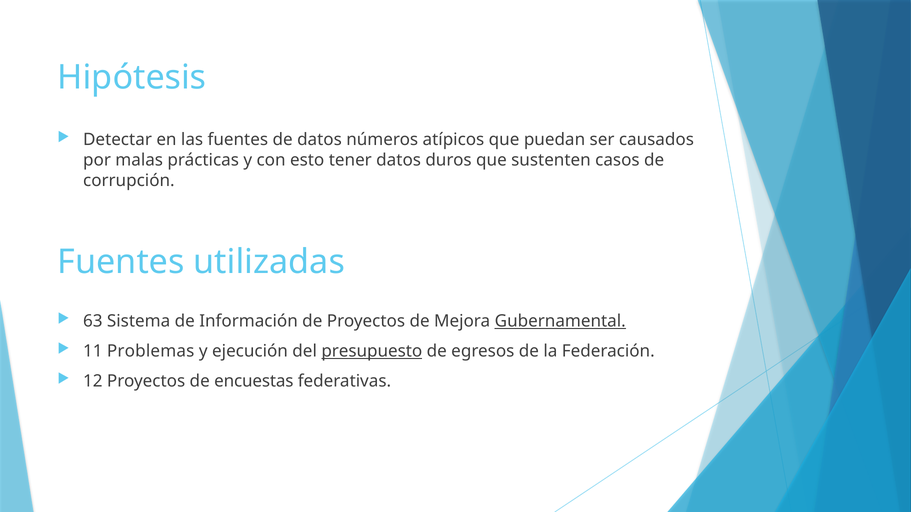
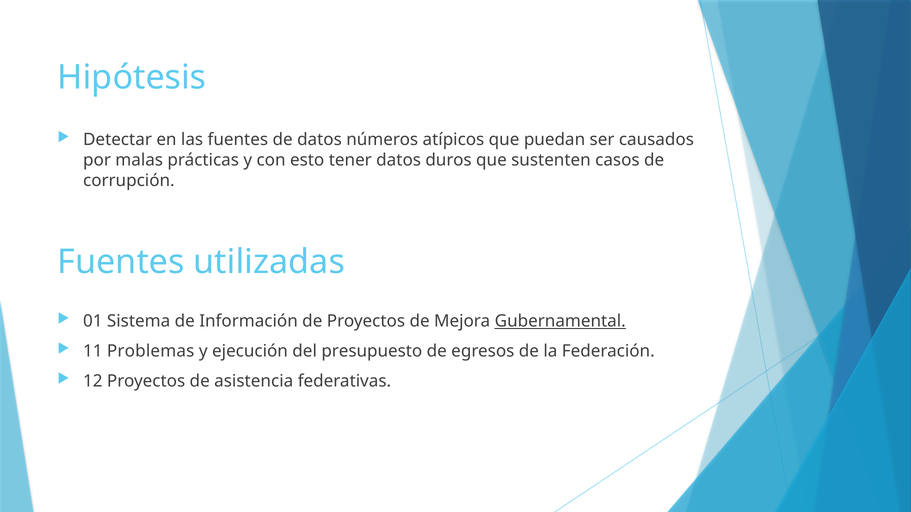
63: 63 -> 01 (93, 321)
presupuesto underline: present -> none (372, 351)
encuestas: encuestas -> asistencia (254, 381)
